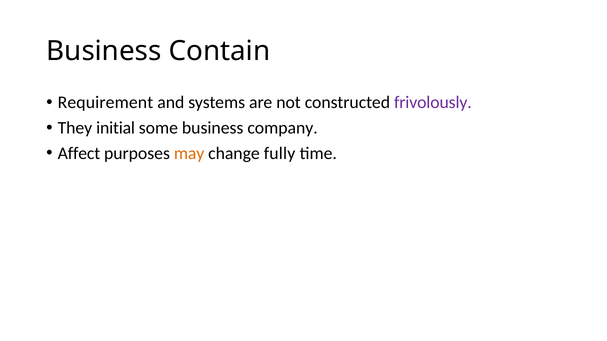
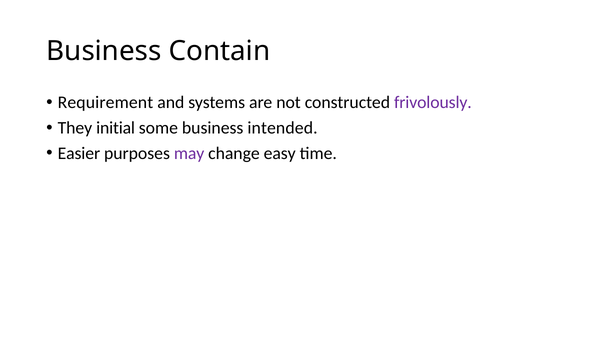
company: company -> intended (283, 128)
Affect: Affect -> Easier (79, 154)
may colour: orange -> purple (189, 154)
fully: fully -> easy (280, 154)
